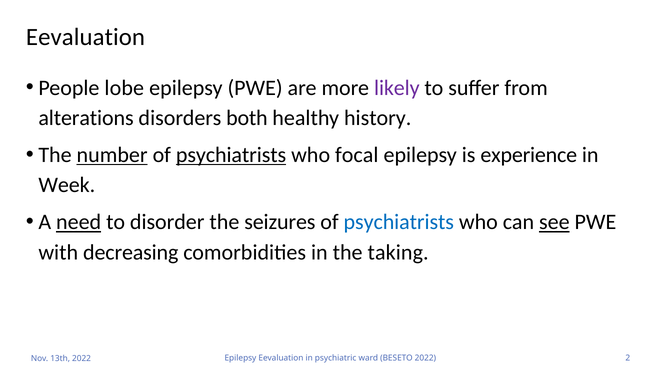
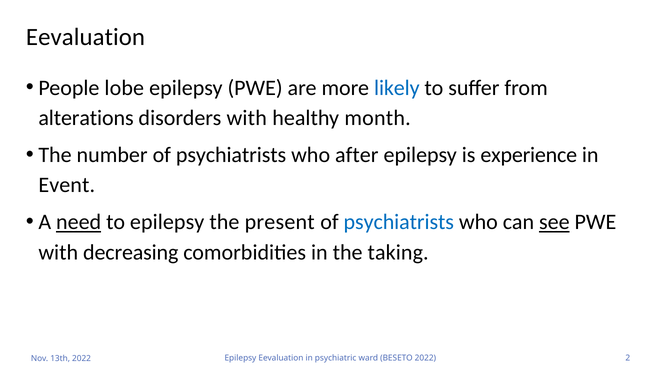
likely colour: purple -> blue (397, 88)
disorders both: both -> with (247, 118)
history: history -> month (378, 118)
number underline: present -> none (112, 155)
psychiatrists underline: present -> none (231, 155)
focal: focal -> after (357, 155)
Week: Week -> Event (67, 185)
to disorder: disorder -> epilepsy (167, 222)
seizures: seizures -> present (280, 222)
